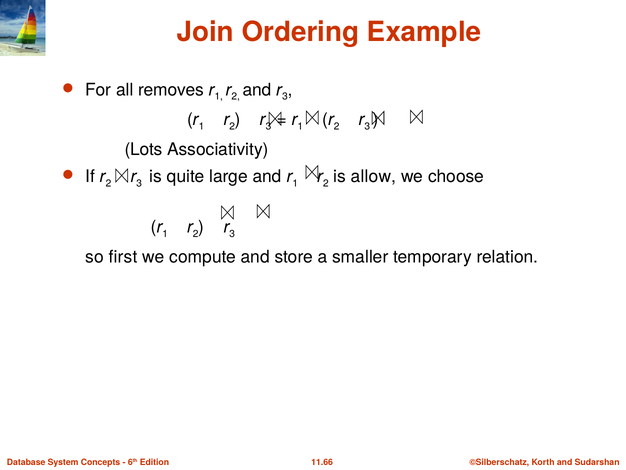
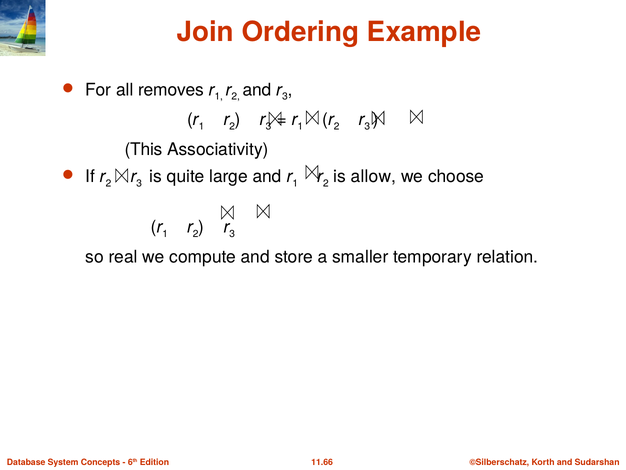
Lots: Lots -> This (144, 149)
first: first -> real (123, 257)
